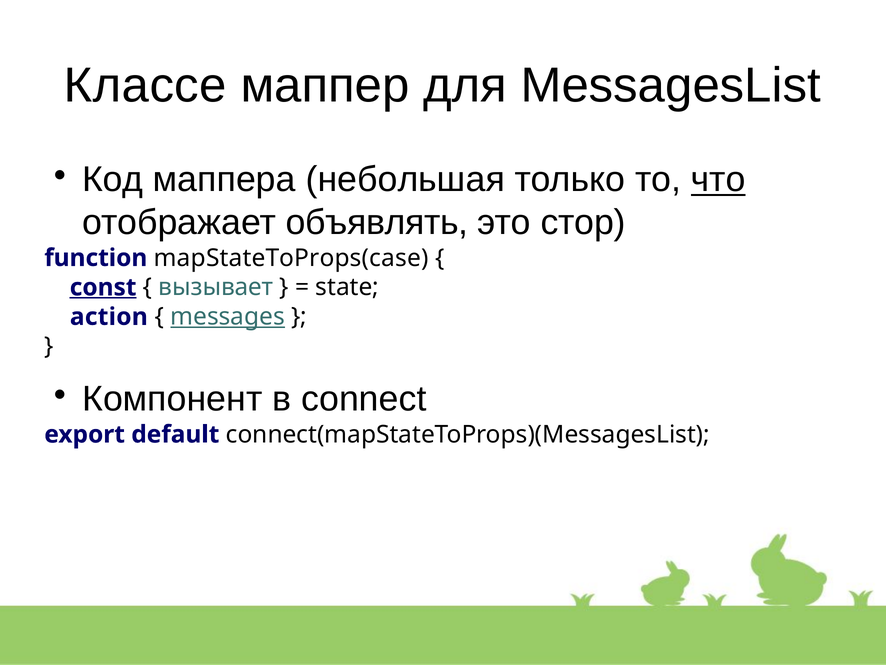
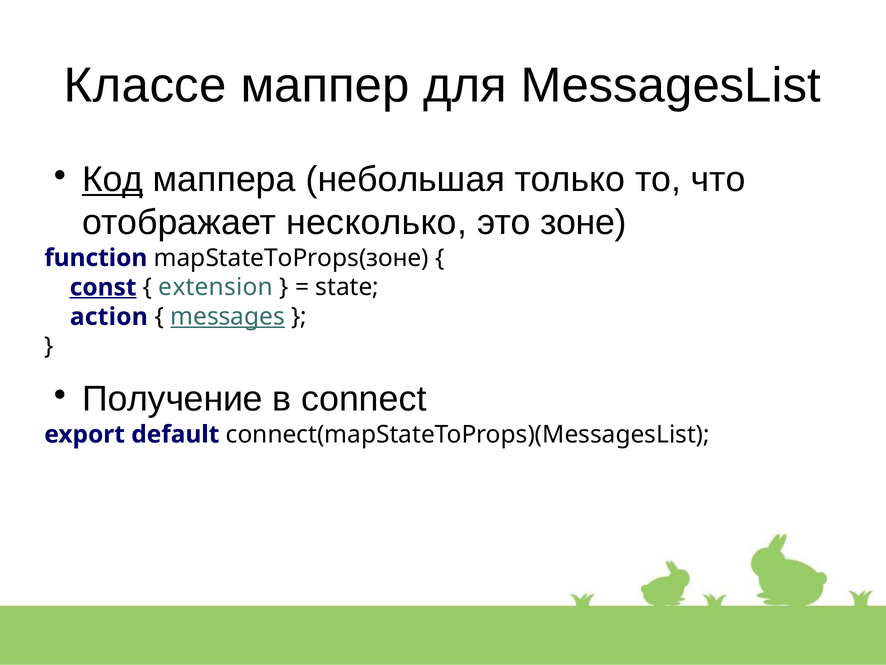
Код underline: none -> present (113, 179)
что underline: present -> none (718, 179)
объявлять: объявлять -> несколько (377, 222)
стор: стор -> зоне (583, 222)
mapStateToProps(case: mapStateToProps(case -> mapStateToProps(зоне (291, 258)
вызывает: вызывает -> extension (216, 287)
Компонент: Компонент -> Получение (172, 399)
